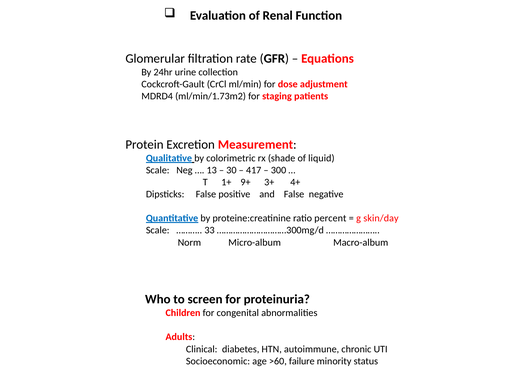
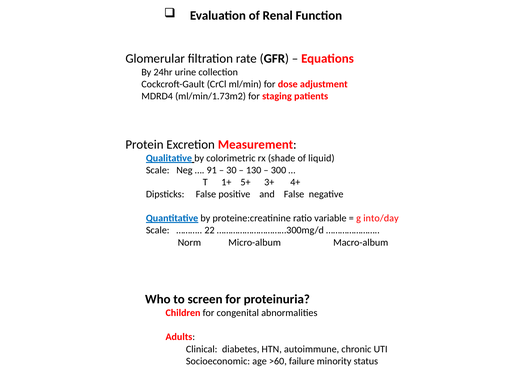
13: 13 -> 91 (212, 170)
417: 417 -> 130 (254, 170)
9+: 9+ -> 5+ (246, 182)
percent: percent -> variable (330, 218)
skin/day: skin/day -> into/day (381, 218)
33: 33 -> 22 (210, 230)
